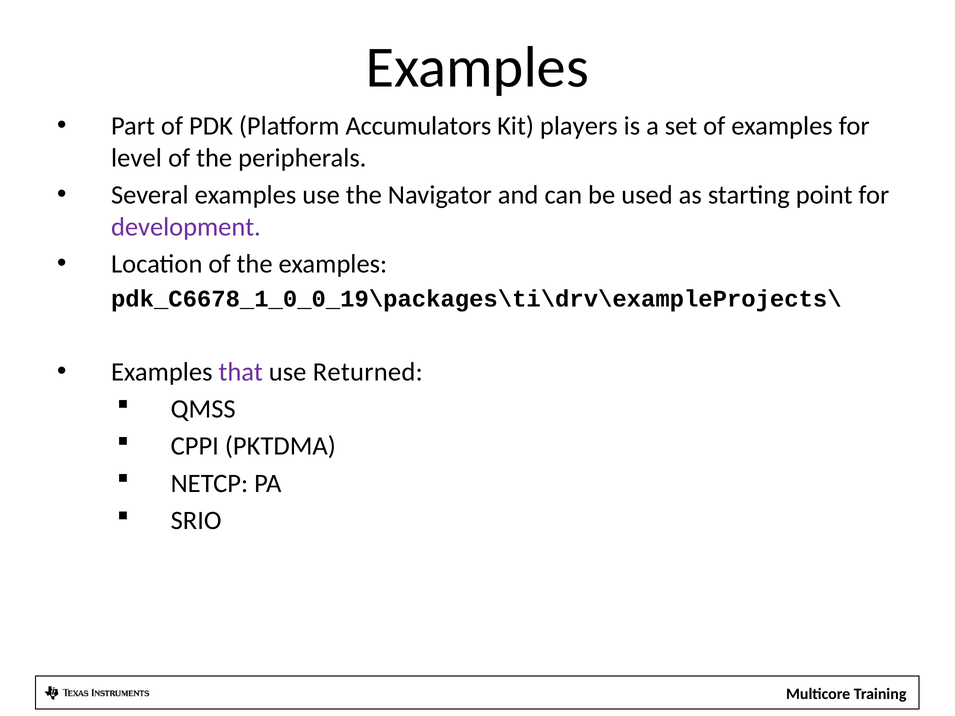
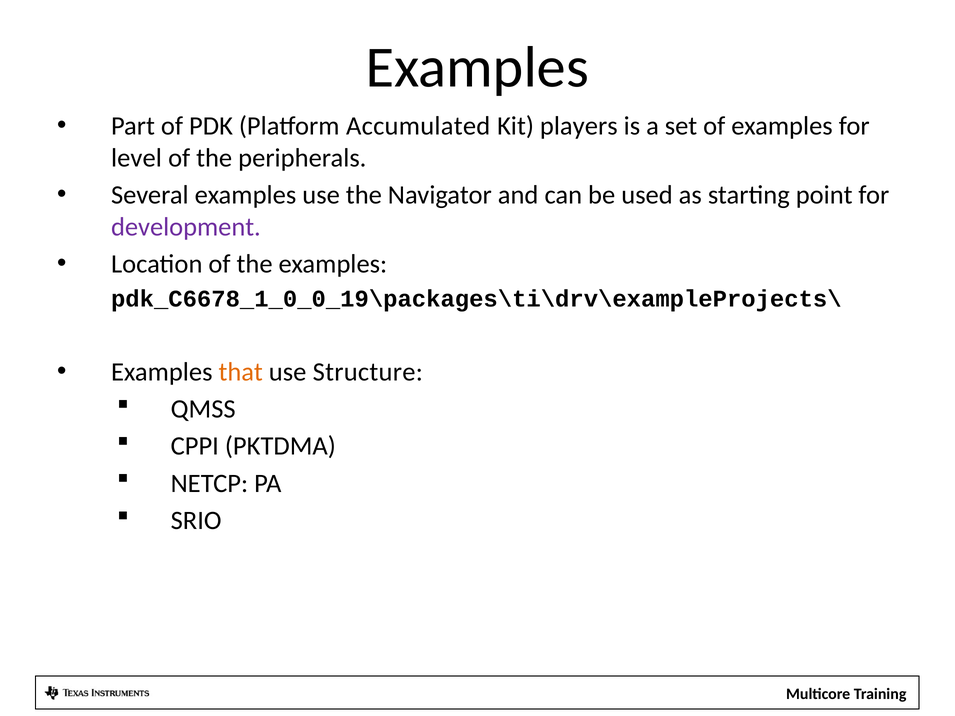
Accumulators: Accumulators -> Accumulated (418, 126)
that colour: purple -> orange (241, 372)
Returned: Returned -> Structure (368, 372)
